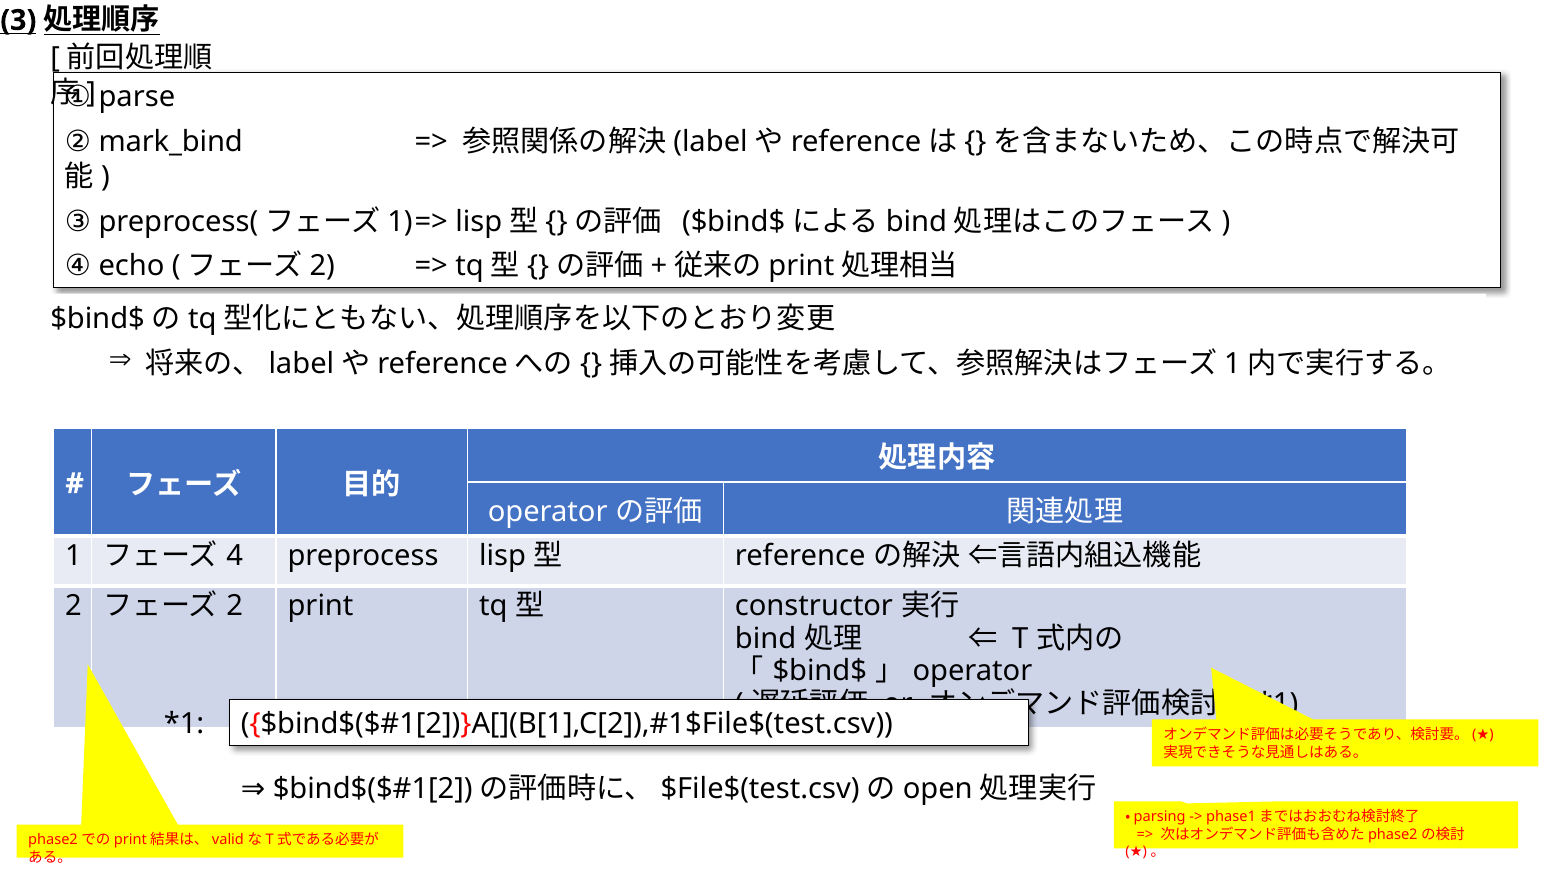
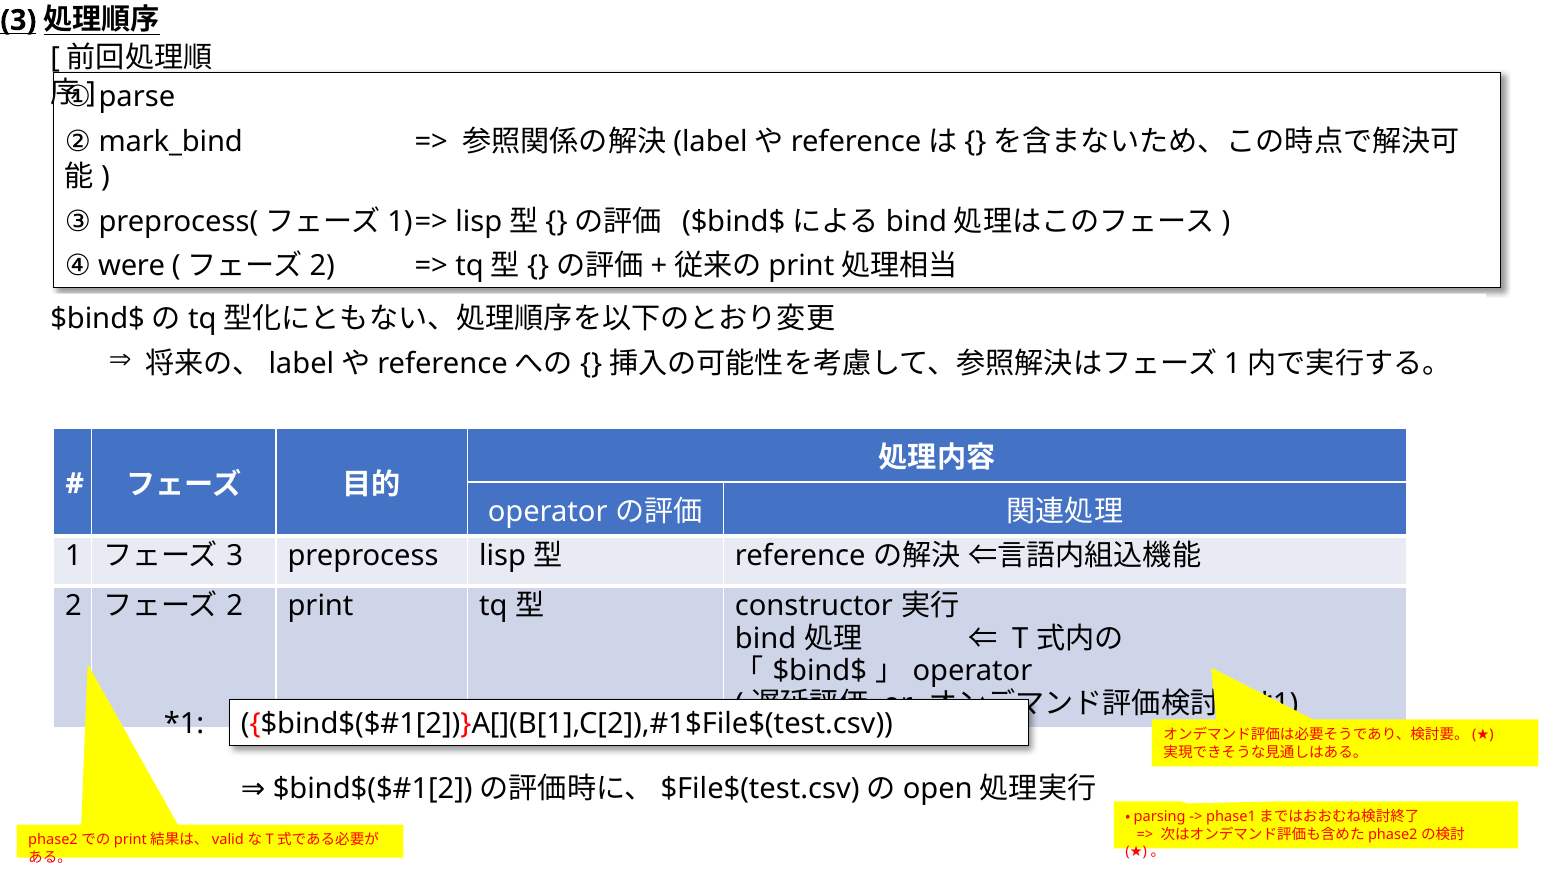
echo: echo -> were (132, 266)
4: 4 -> 3 (235, 556)
